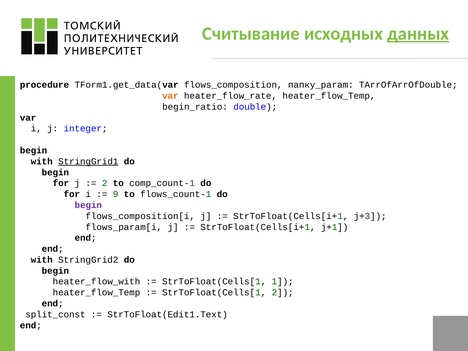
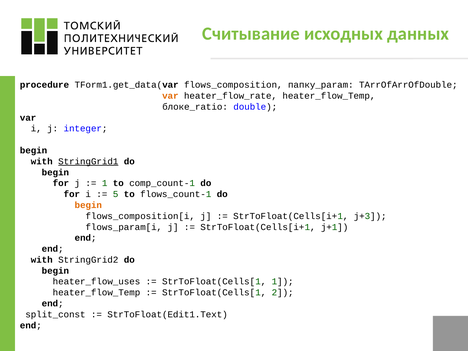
данных underline: present -> none (418, 34)
begin_ratio: begin_ratio -> блоке_ratio (195, 107)
2: 2 -> 1 (105, 183)
9: 9 -> 5 (116, 194)
begin colour: purple -> orange (88, 205)
heater_flow_with: heater_flow_with -> heater_flow_uses (96, 282)
